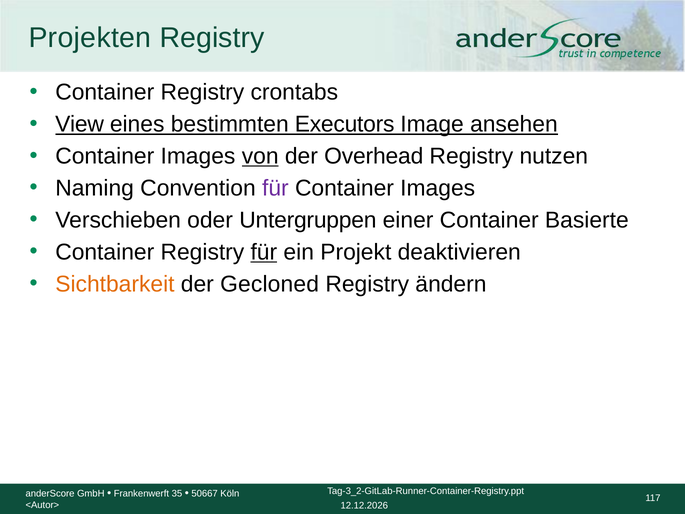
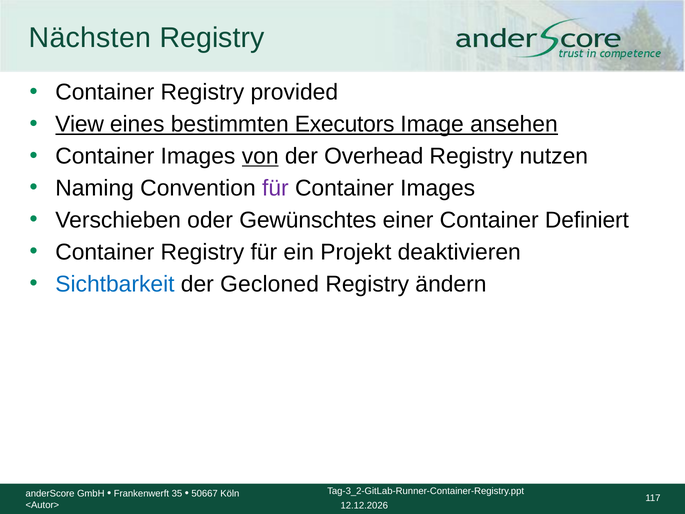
Projekten: Projekten -> Nächsten (90, 38)
crontabs: crontabs -> provided (294, 92)
Untergruppen: Untergruppen -> Gewünschtes (308, 220)
Basierte: Basierte -> Definiert (587, 220)
für underline: present -> none (264, 252)
Sichtbarkeit colour: orange -> blue (115, 284)
